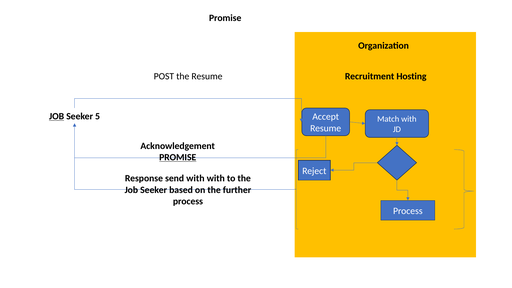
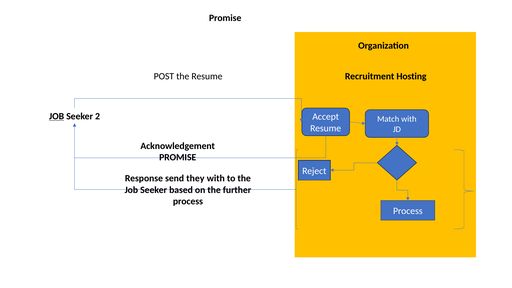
5: 5 -> 2 (98, 116)
PROMISE underline: present -> none (178, 157)
send with: with -> they (195, 178)
